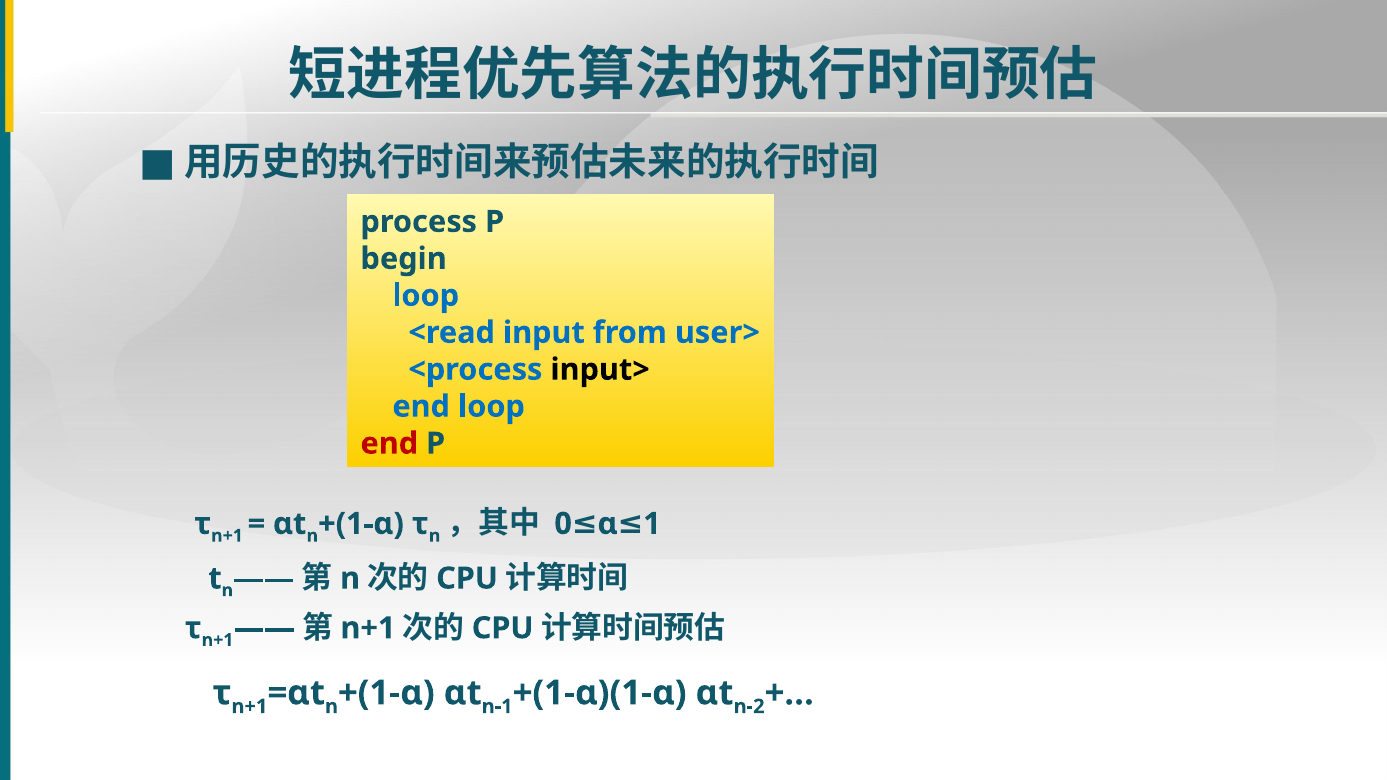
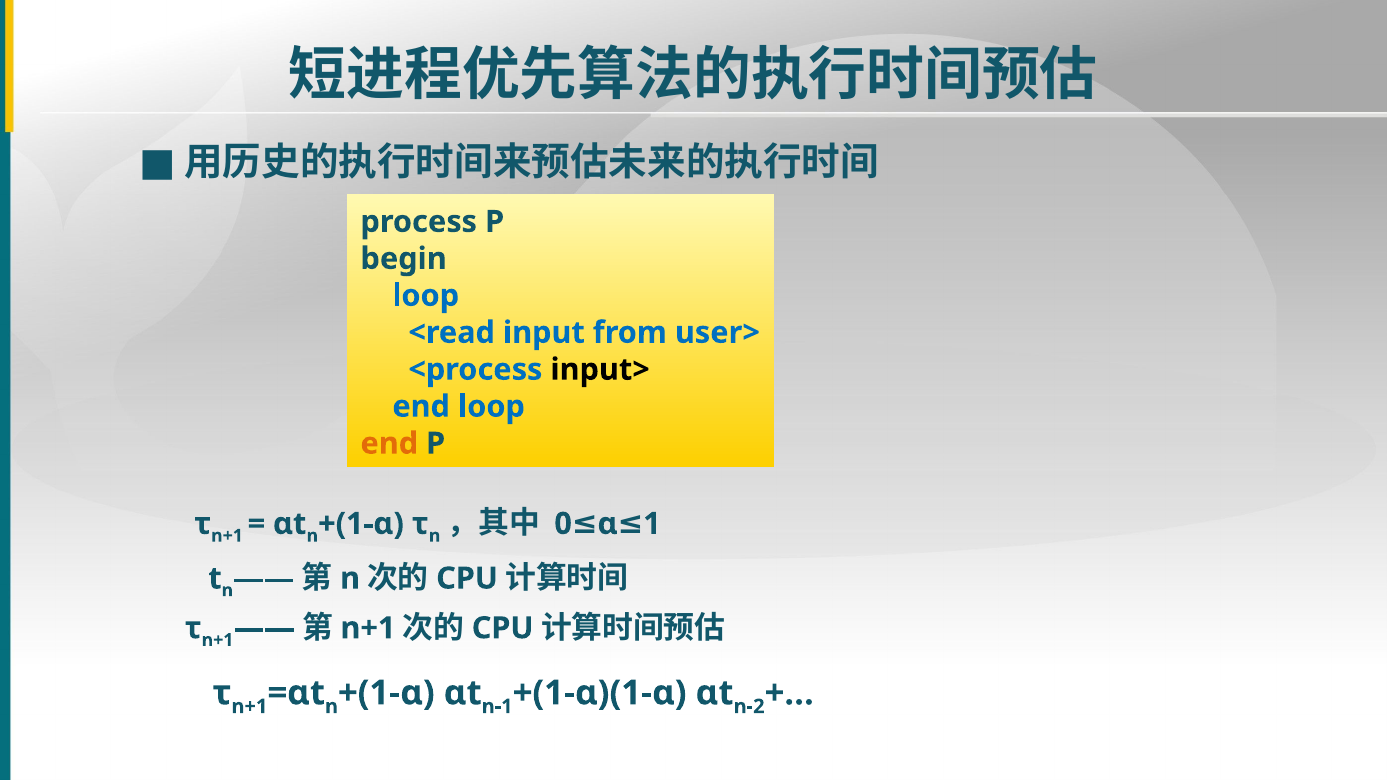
end colour: red -> orange (389, 444)
